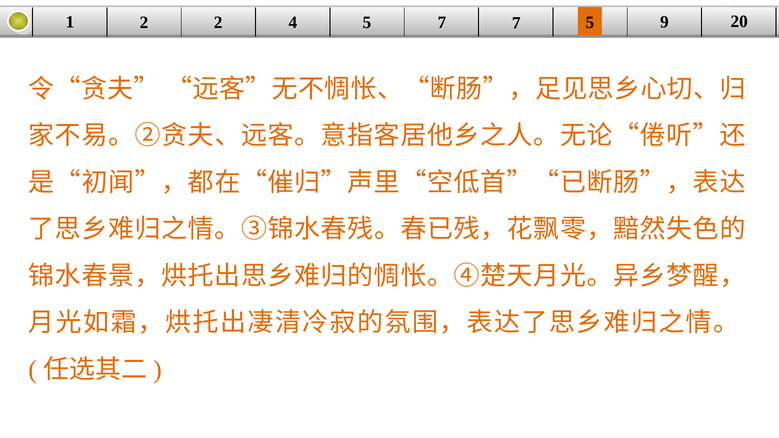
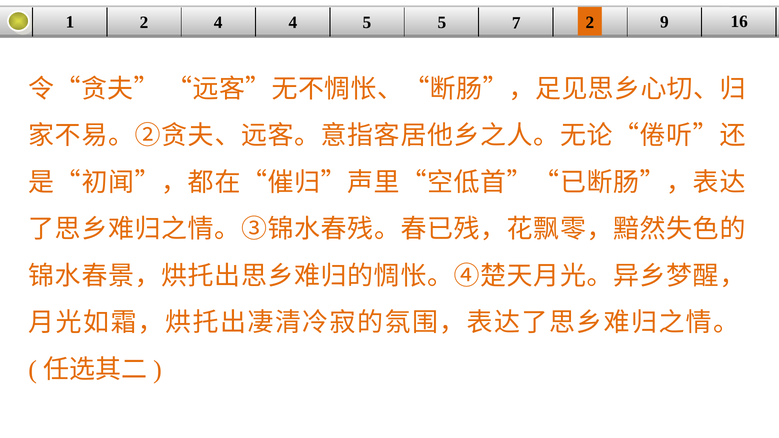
2 2: 2 -> 4 (218, 22)
5 7: 7 -> 5 (442, 22)
7 5: 5 -> 2 (590, 22)
20: 20 -> 16 (739, 22)
